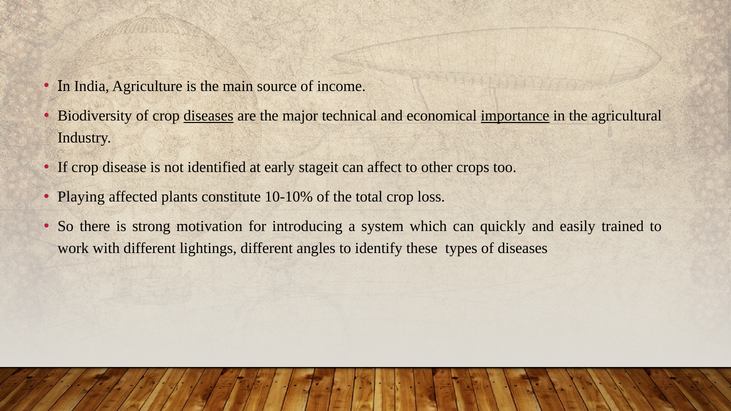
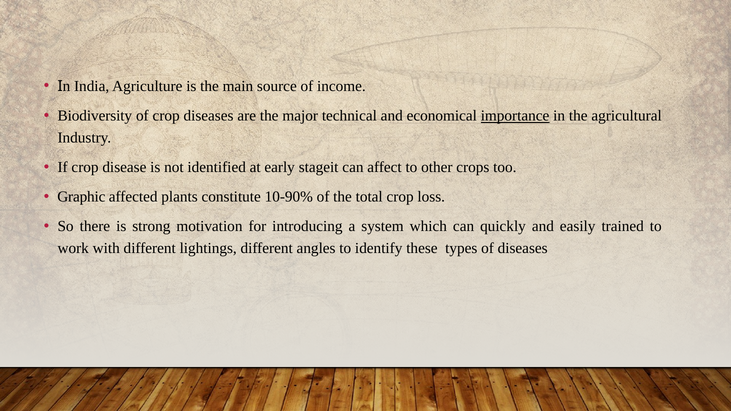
diseases underline: present -> none (209, 116)
Playing: Playing -> Graphic (81, 197)
10-10%: 10-10% -> 10-90% (289, 197)
